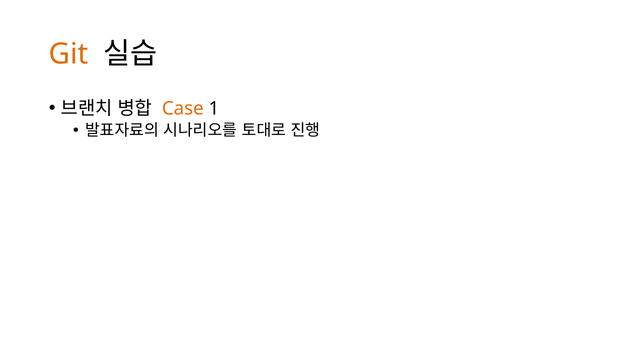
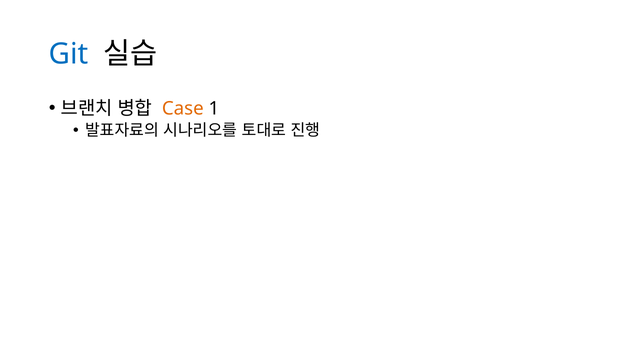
Git colour: orange -> blue (69, 54)
